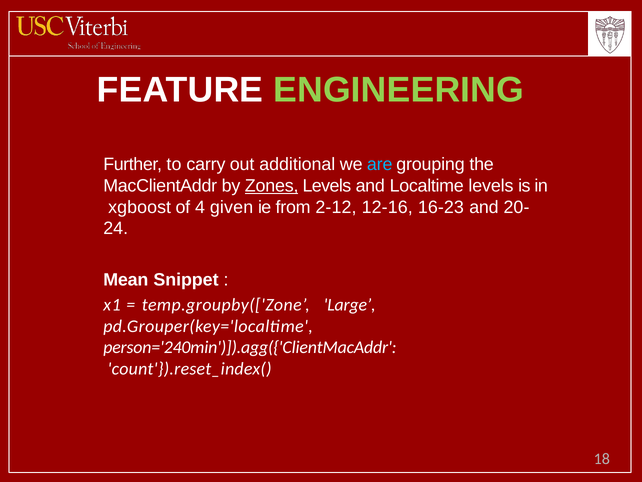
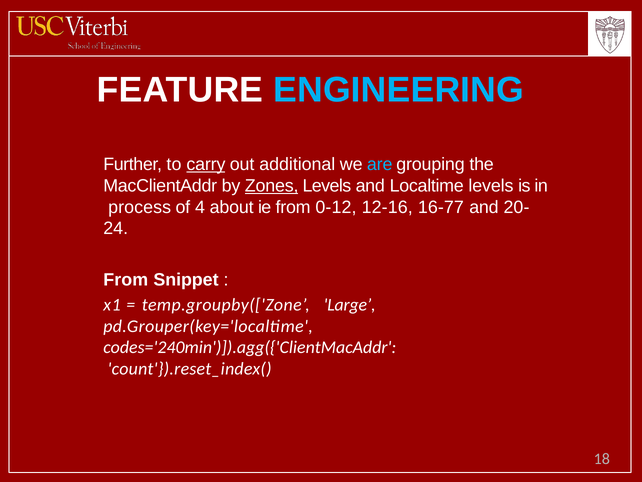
ENGINEERING colour: light green -> light blue (399, 90)
carry underline: none -> present (206, 164)
xgboost: xgboost -> process (140, 207)
given: given -> about (232, 207)
2-12: 2-12 -> 0-12 (336, 207)
16-23: 16-23 -> 16-77 (441, 207)
Mean: Mean -> From (126, 279)
person='240min')]).agg({'ClientMacAddr: person='240min')]).agg({'ClientMacAddr -> codes='240min')]).agg({'ClientMacAddr (250, 347)
